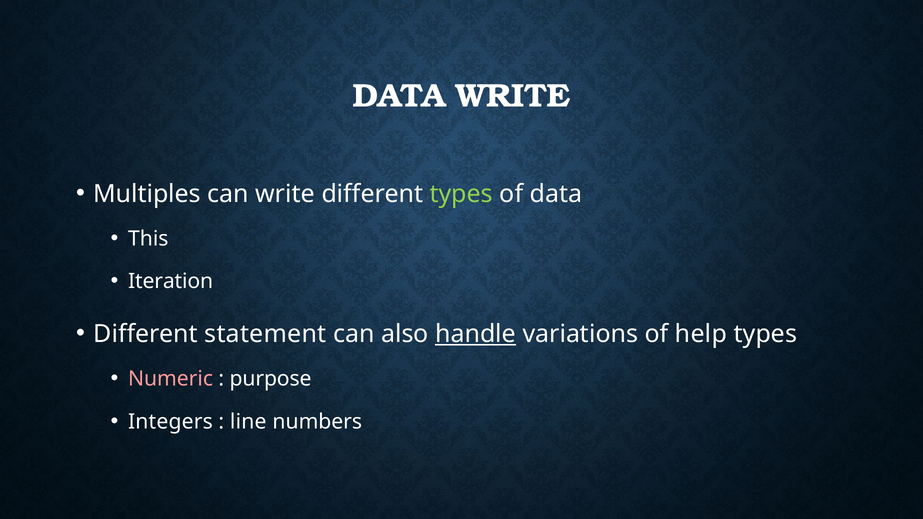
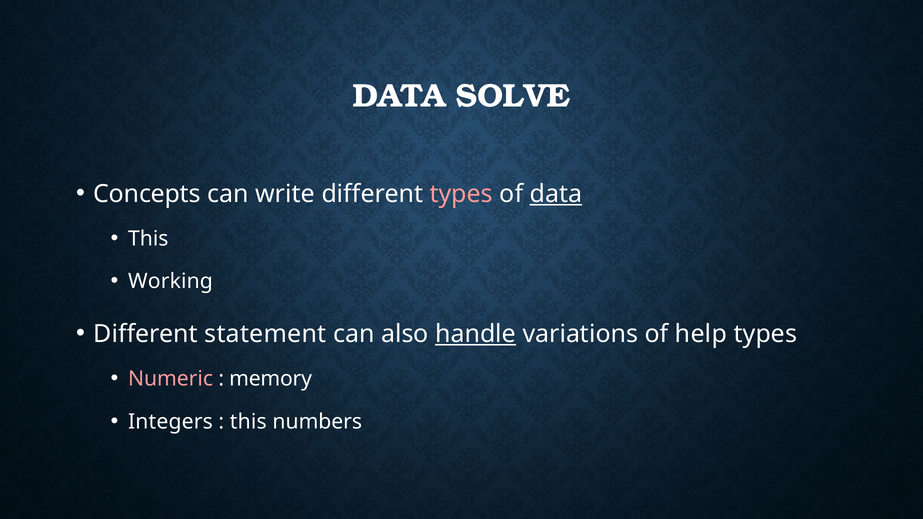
DATA WRITE: WRITE -> SOLVE (513, 96)
Multiples: Multiples -> Concepts (147, 194)
types colour: light green -> pink (461, 194)
data underline: none -> present (556, 194)
Iteration: Iteration -> Working (170, 282)
purpose: purpose -> memory (271, 379)
line: line -> this (248, 422)
